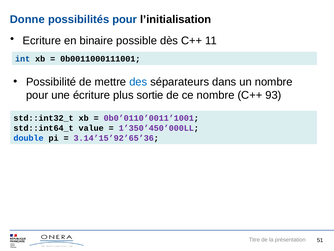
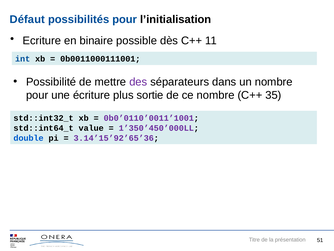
Donne: Donne -> Défaut (27, 20)
des colour: blue -> purple (138, 82)
93: 93 -> 35 (273, 95)
